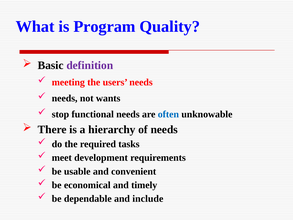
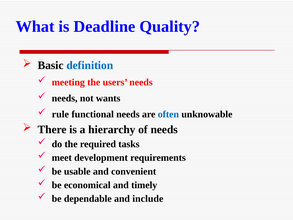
Program: Program -> Deadline (104, 27)
definition colour: purple -> blue (90, 65)
stop: stop -> rule (60, 114)
